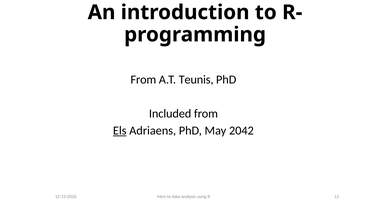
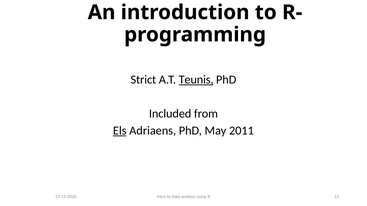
From: From -> Strict (143, 80)
Teunis underline: none -> present (196, 80)
2042: 2042 -> 2011 (241, 131)
